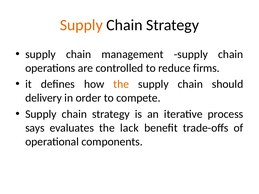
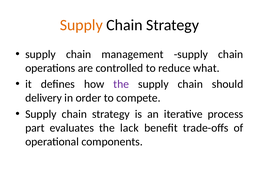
firms: firms -> what (206, 68)
the colour: orange -> purple (121, 84)
says: says -> part (35, 128)
